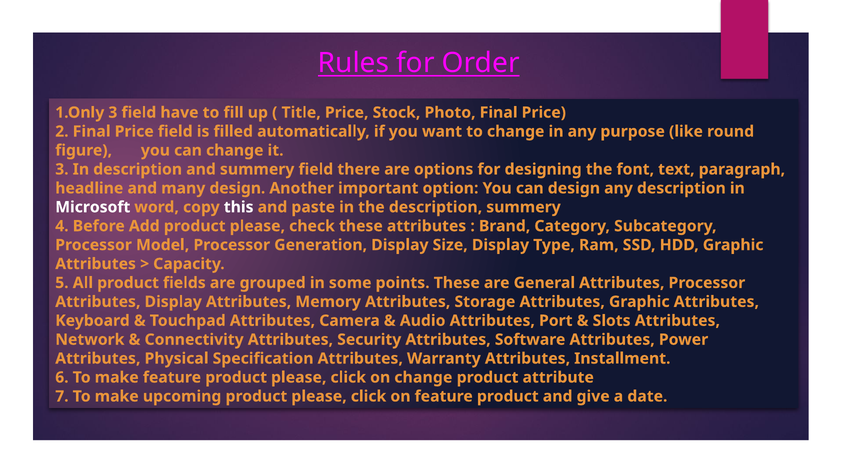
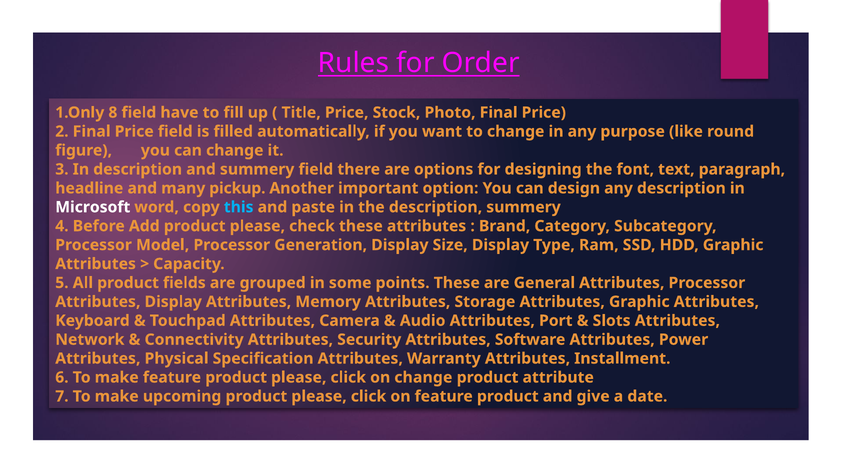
1.Only 3: 3 -> 8 (113, 113)
many design: design -> pickup (237, 188)
this colour: white -> light blue (239, 207)
